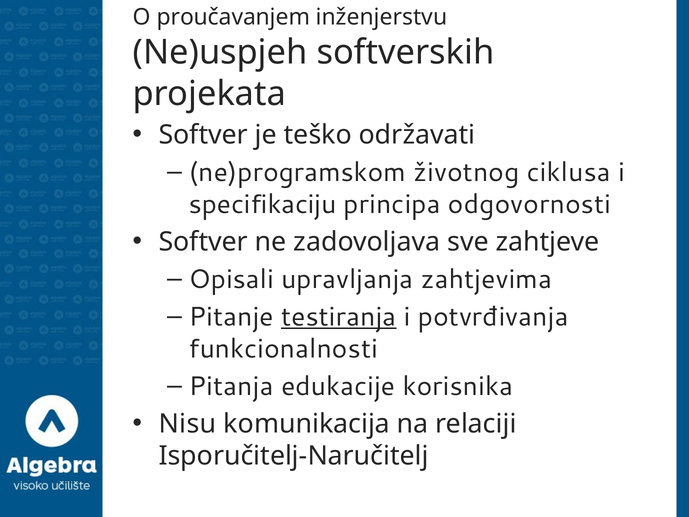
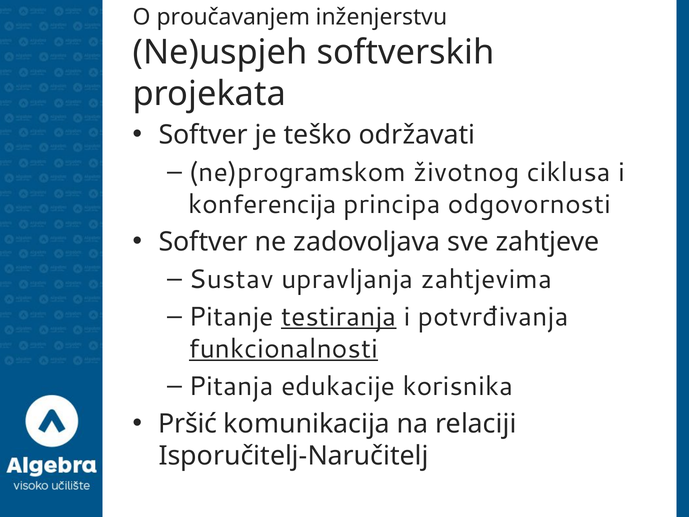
specifikaciju: specifikaciju -> konferencija (263, 204)
Opisali: Opisali -> Sustav (231, 279)
funkcionalnosti underline: none -> present (283, 349)
Nisu: Nisu -> Pršić (188, 424)
